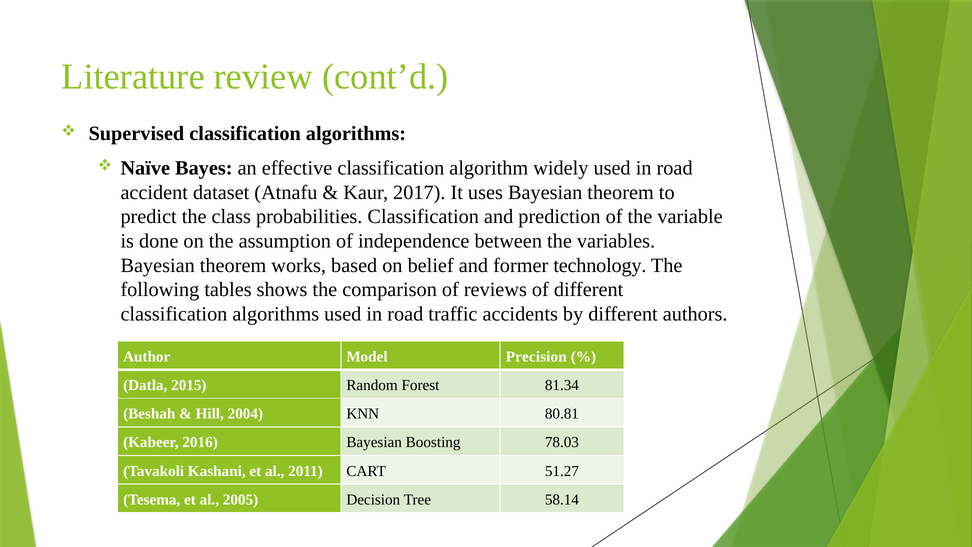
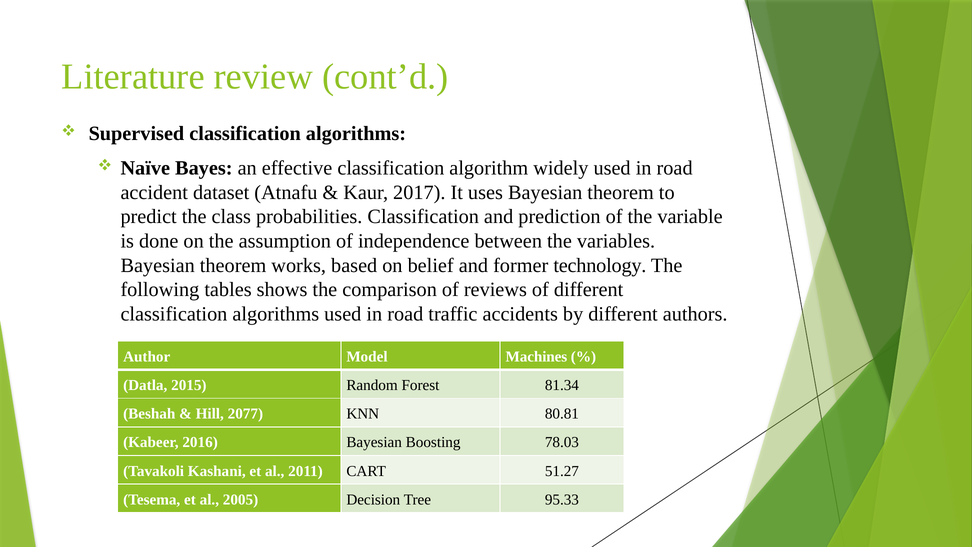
Precision: Precision -> Machines (536, 357)
2004: 2004 -> 2077 (245, 414)
58.14: 58.14 -> 95.33 (562, 499)
